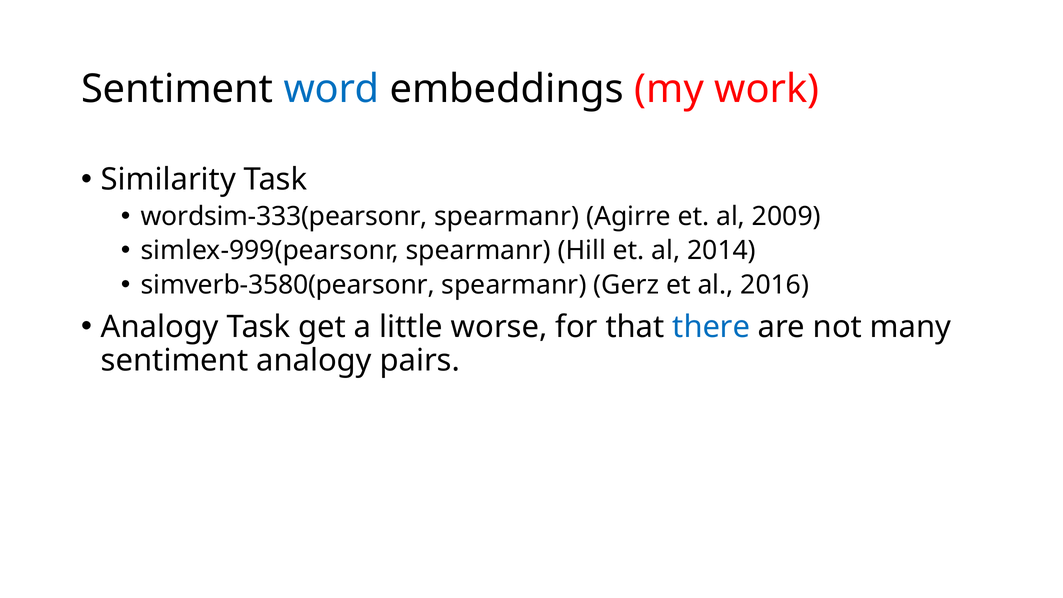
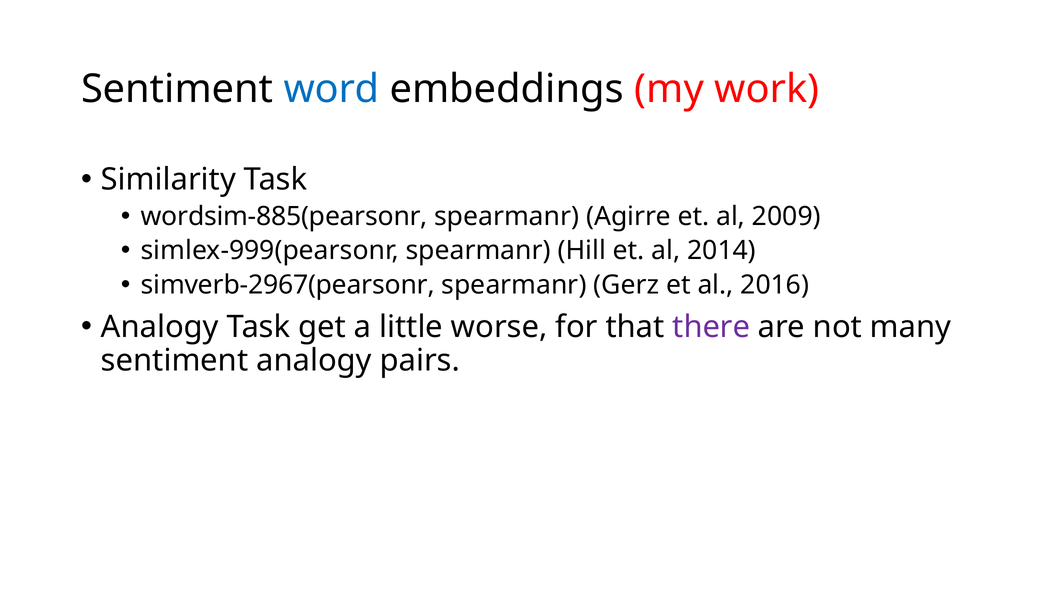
wordsim-333(pearsonr: wordsim-333(pearsonr -> wordsim-885(pearsonr (284, 216)
simverb-3580(pearsonr: simverb-3580(pearsonr -> simverb-2967(pearsonr (288, 285)
there colour: blue -> purple (711, 327)
